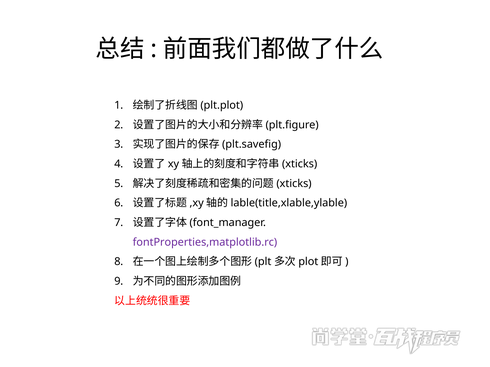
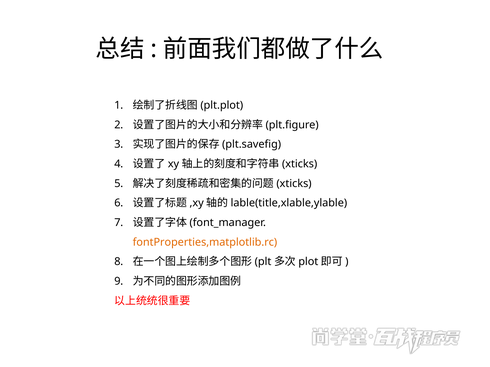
fontProperties,matplotlib.rc colour: purple -> orange (205, 242)
